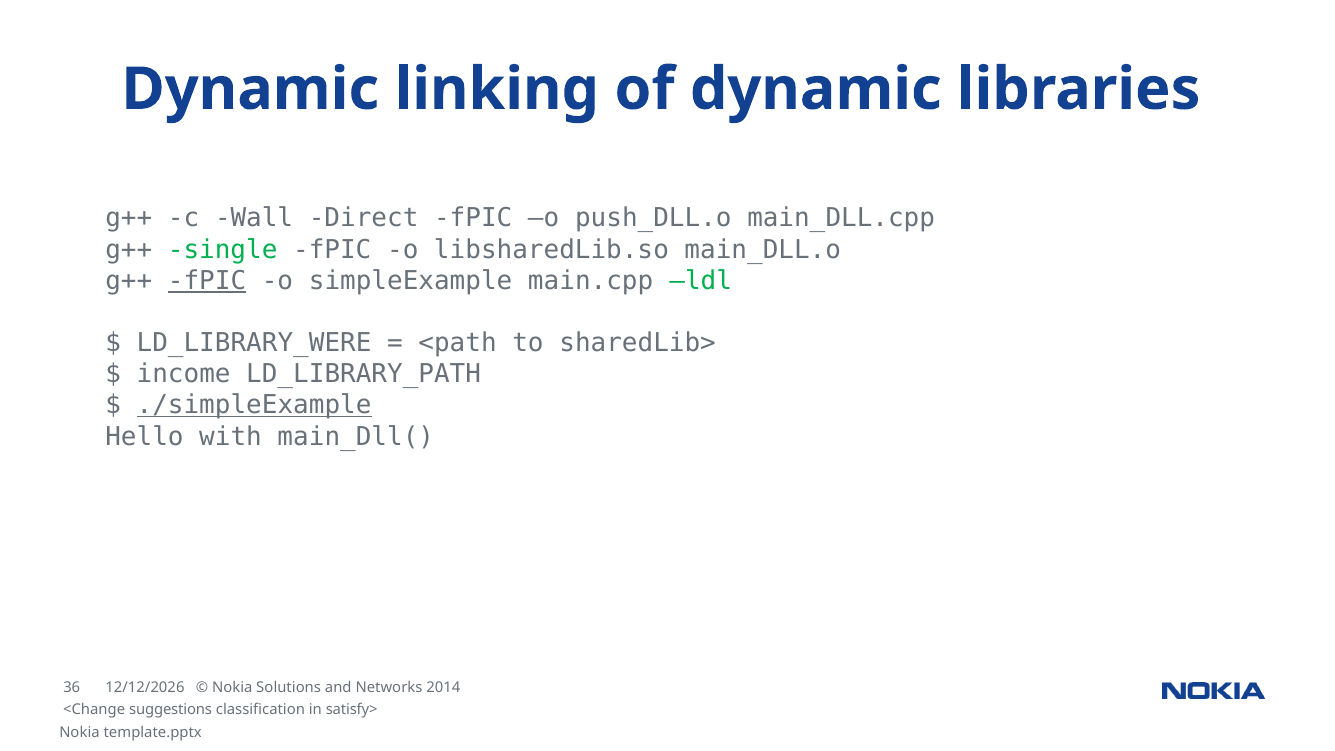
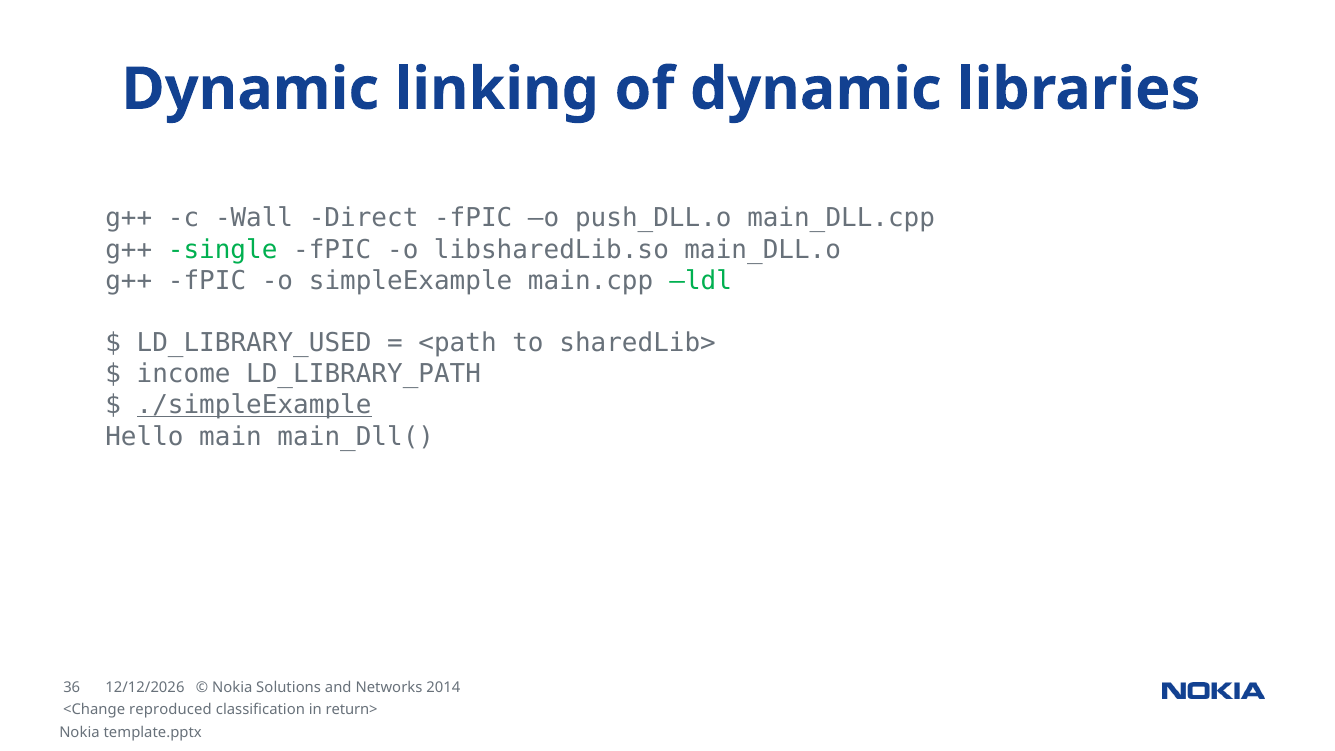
fPIC underline: present -> none (207, 281)
LD_LIBRARY_WERE: LD_LIBRARY_WERE -> LD_LIBRARY_USED (254, 343)
with: with -> main (230, 437)
suggestions: suggestions -> reproduced (170, 709)
satisfy>: satisfy> -> return> (352, 709)
